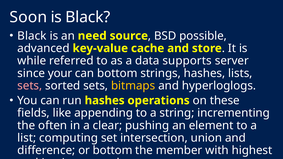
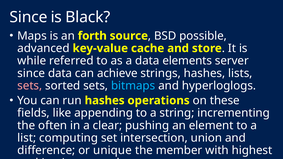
Soon: Soon -> Since (28, 17)
Black: Black -> Maps (32, 36)
need: need -> forth (92, 36)
supports: supports -> elements (187, 61)
since your: your -> data (60, 73)
can bottom: bottom -> achieve (117, 73)
bitmaps colour: yellow -> light blue (133, 86)
or bottom: bottom -> unique (112, 151)
